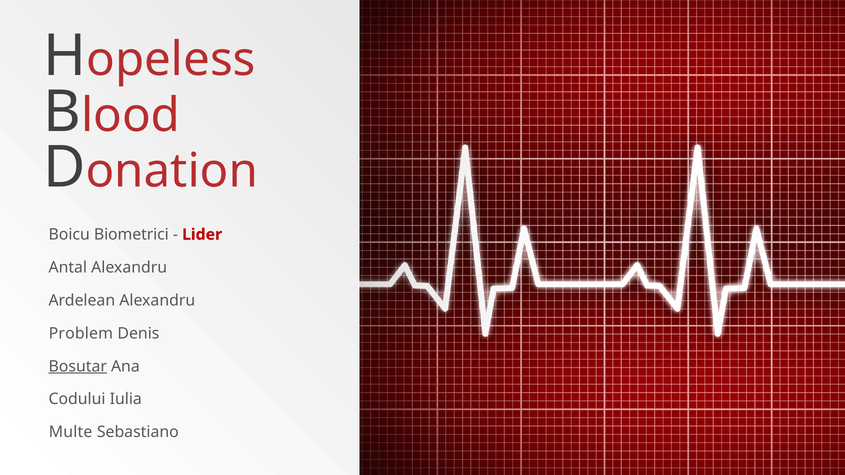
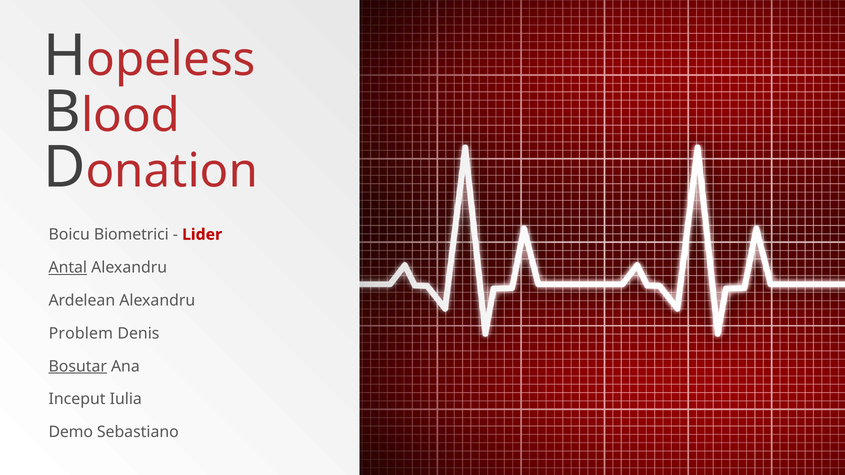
Antal underline: none -> present (68, 268)
Codului: Codului -> Inceput (77, 399)
Multe: Multe -> Demo (71, 432)
